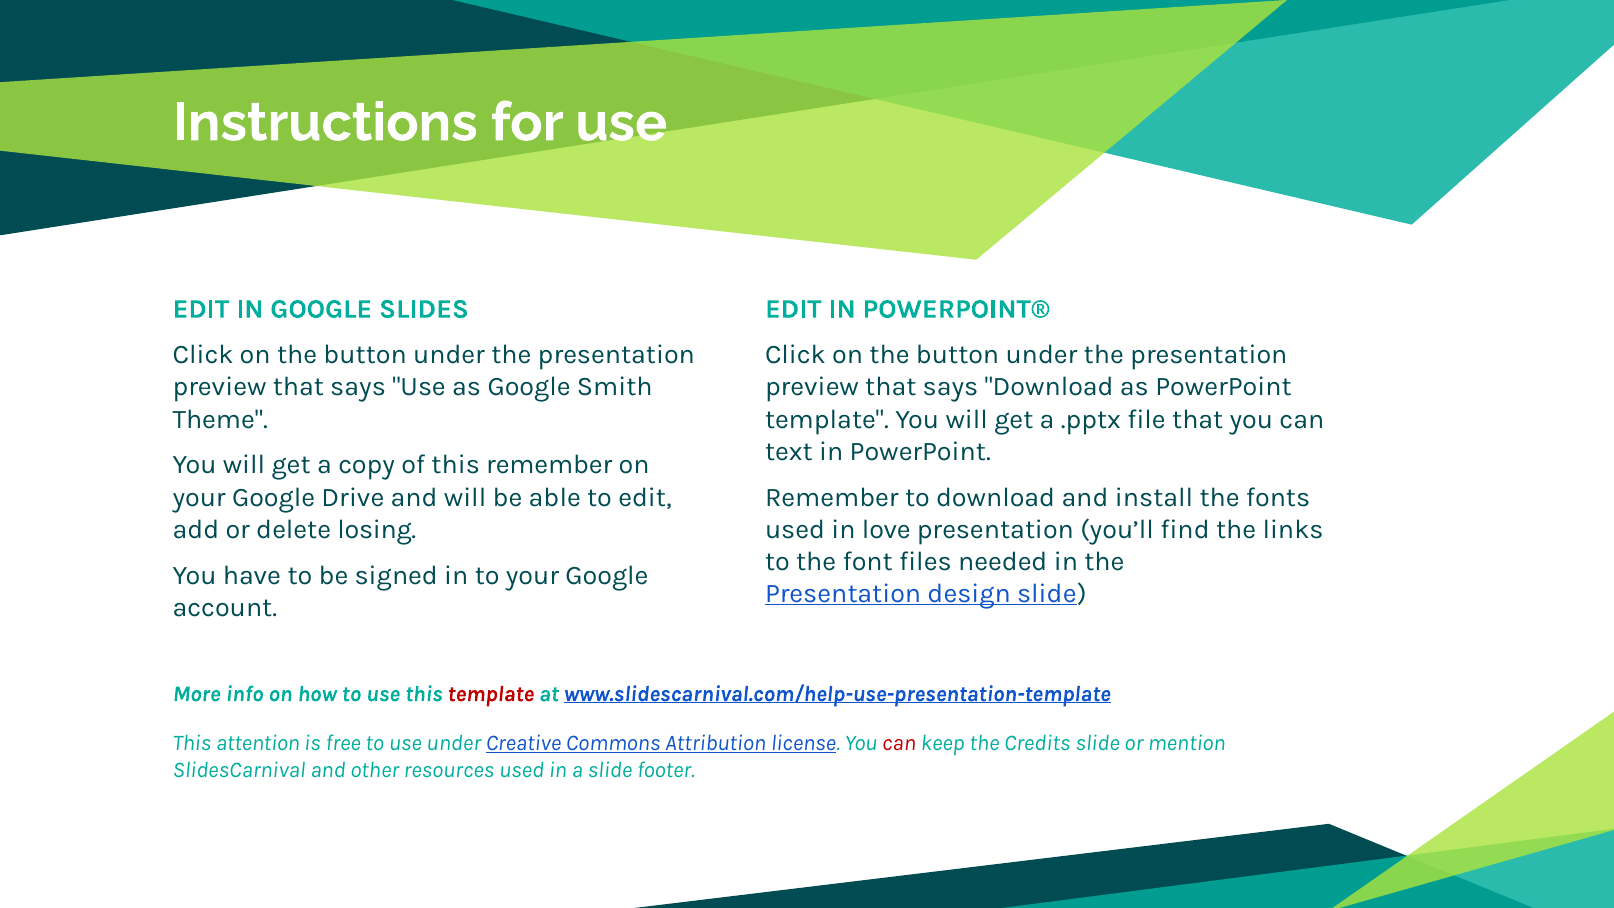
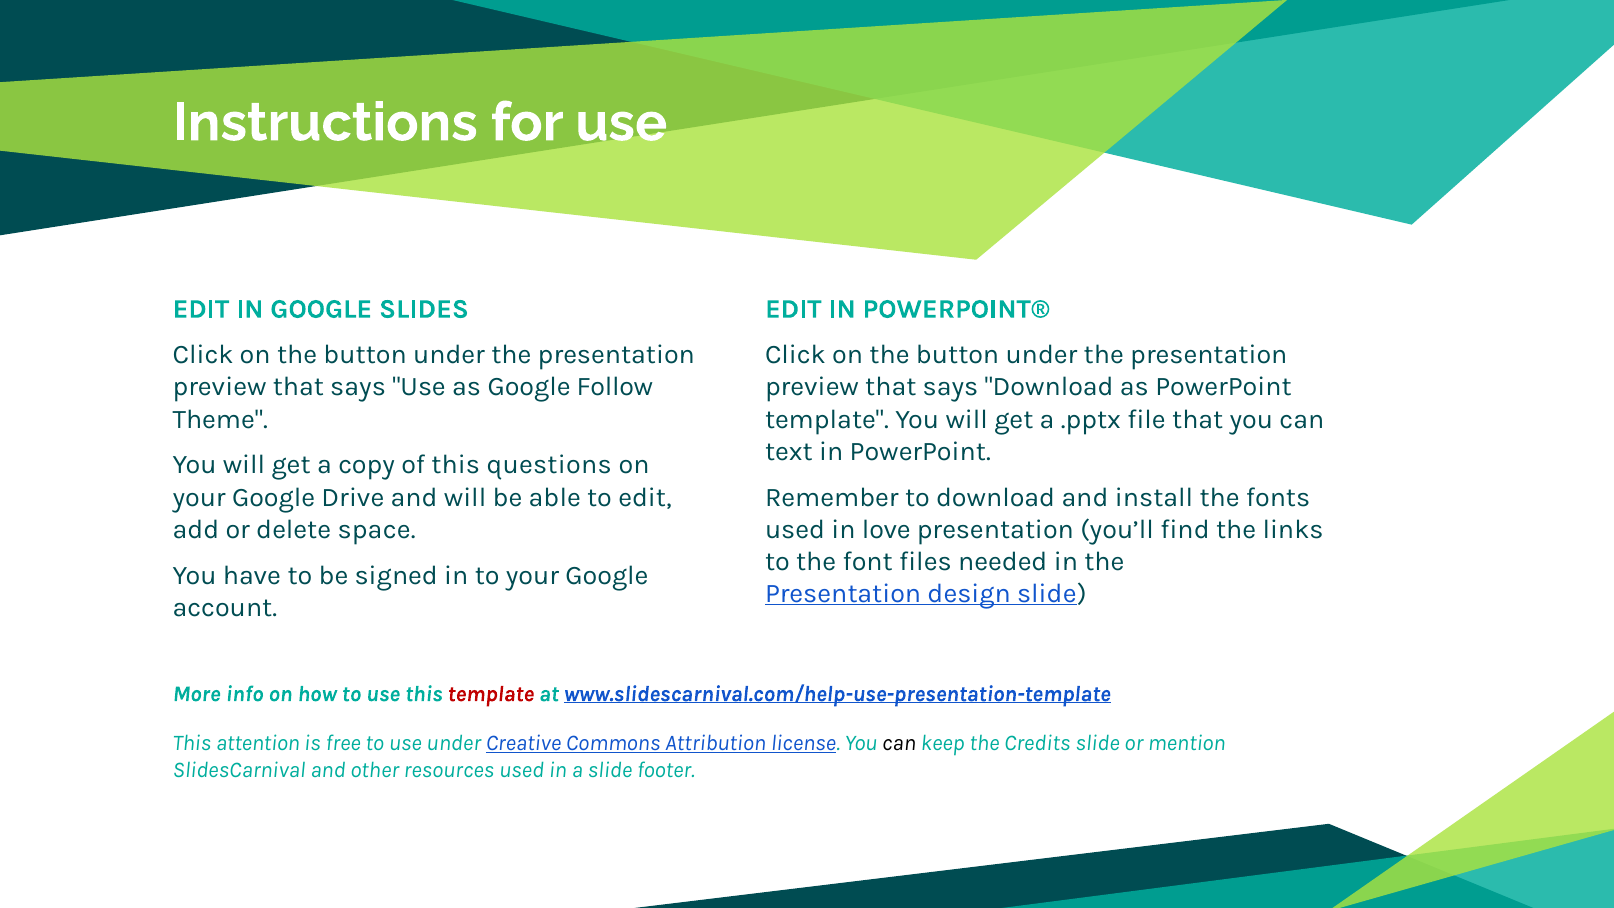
Smith: Smith -> Follow (615, 387)
this remember: remember -> questions (549, 465)
losing: losing -> space (377, 529)
can colour: red -> black (899, 743)
